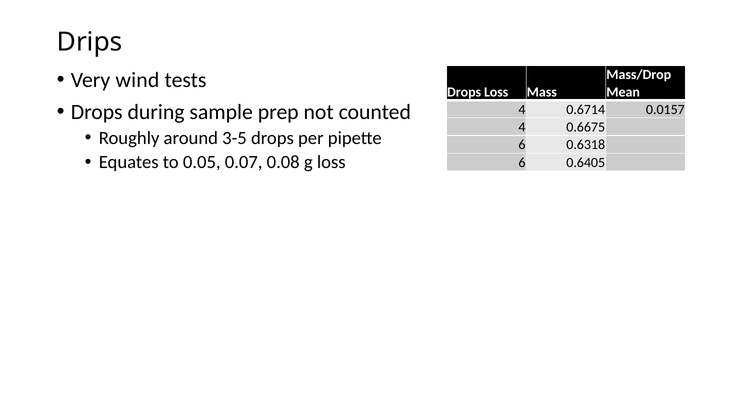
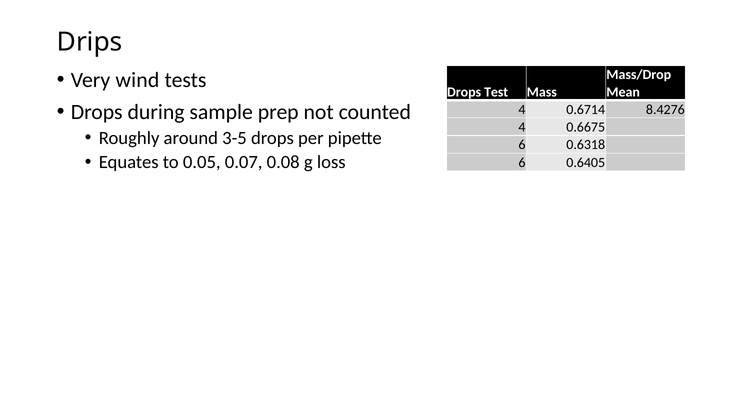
Drops Loss: Loss -> Test (496, 92)
0.0157: 0.0157 -> 8.4276 (665, 110)
